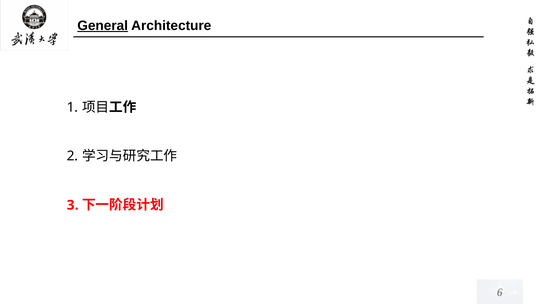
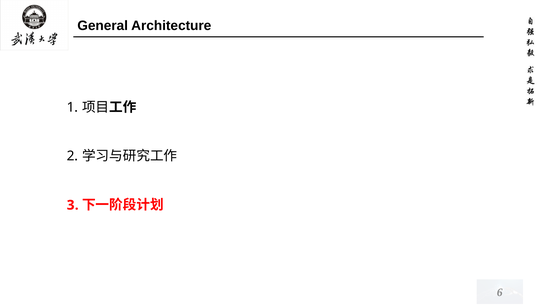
General underline: present -> none (103, 26)
